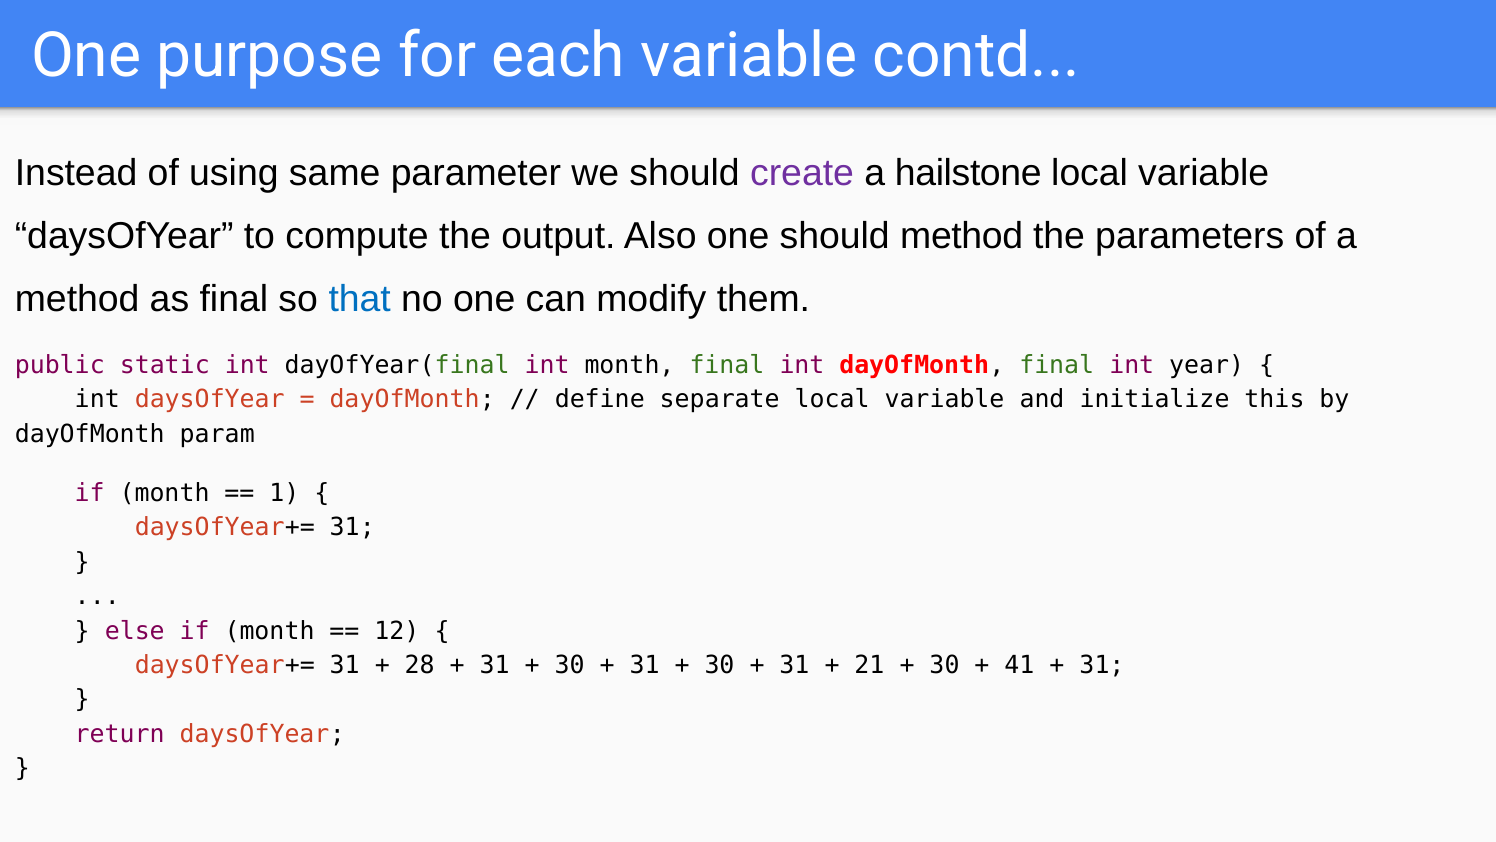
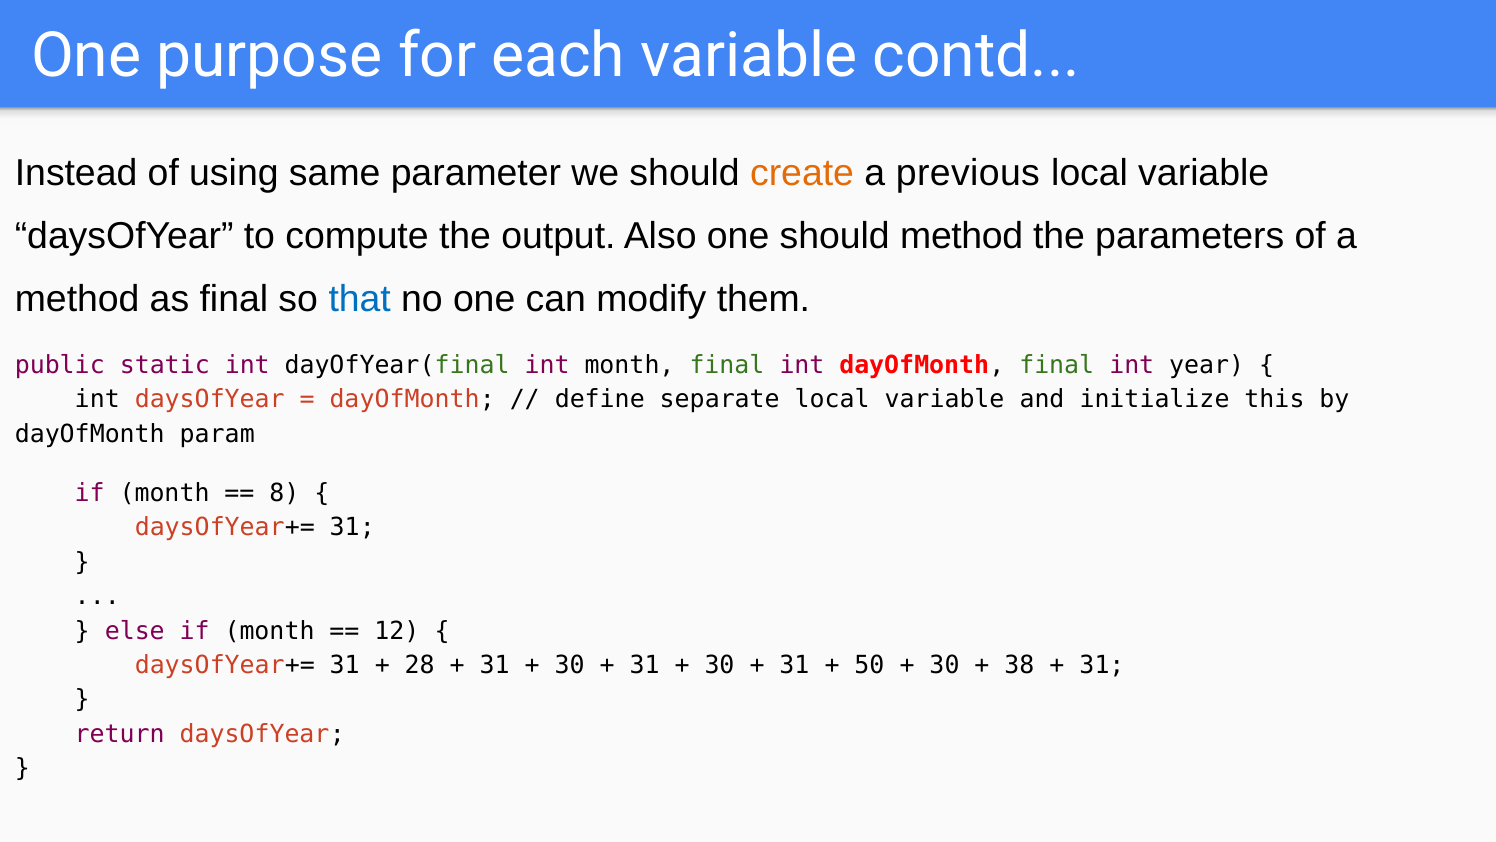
create colour: purple -> orange (802, 173)
hailstone: hailstone -> previous (968, 173)
1: 1 -> 8 (284, 493)
21: 21 -> 50 (869, 665)
41: 41 -> 38 (1019, 665)
